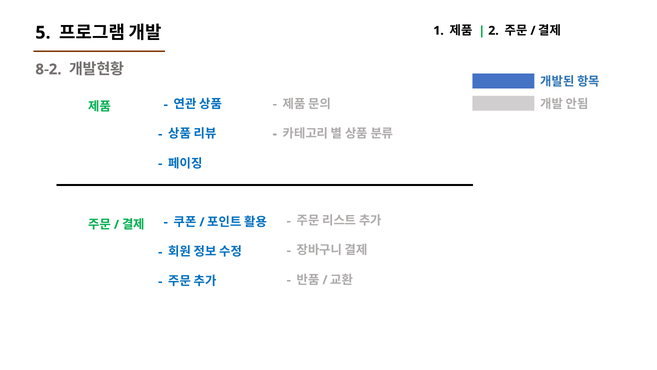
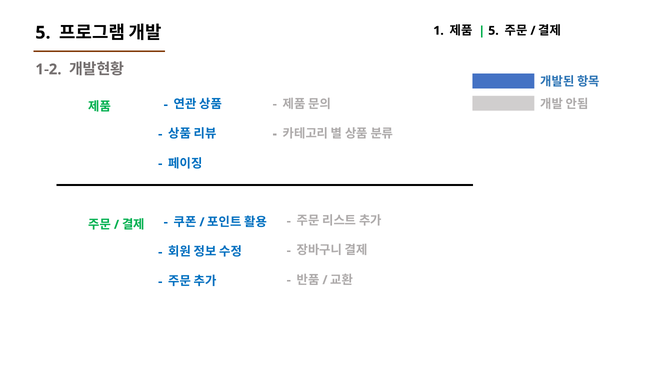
2: 2 -> 5 (493, 31)
8-2: 8-2 -> 1-2 (48, 69)
